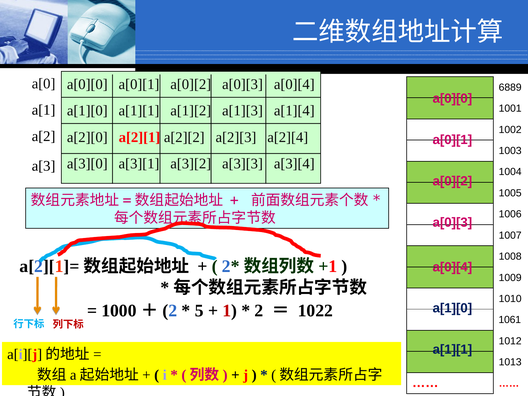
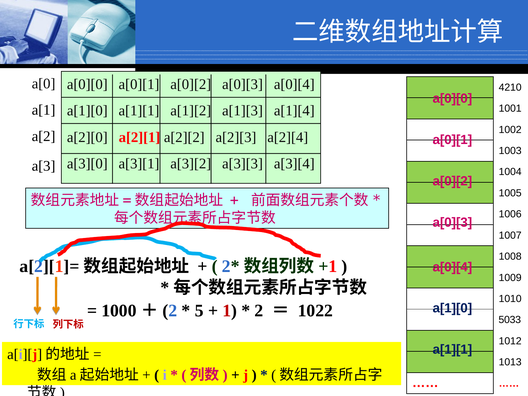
6889: 6889 -> 4210 (510, 87)
1061: 1061 -> 5033 (510, 320)
